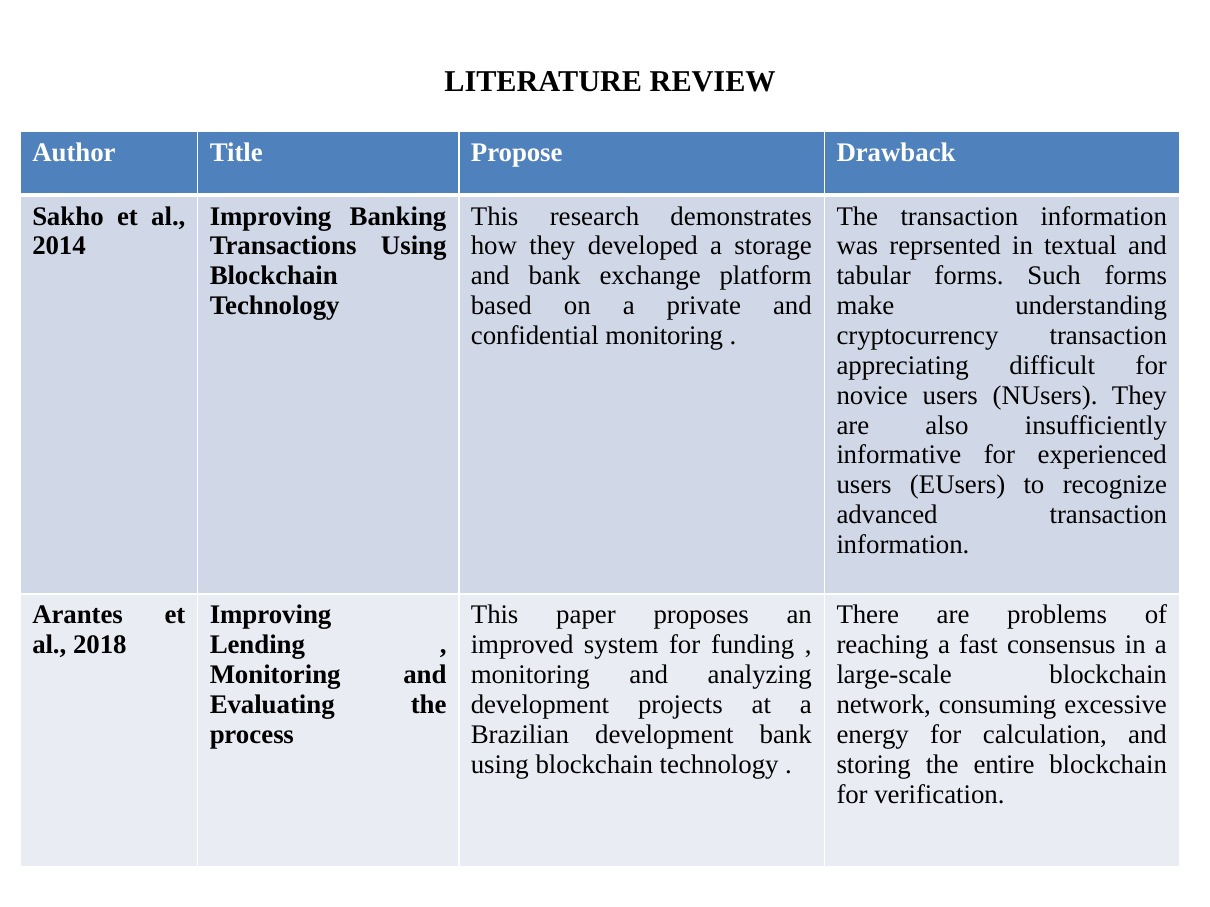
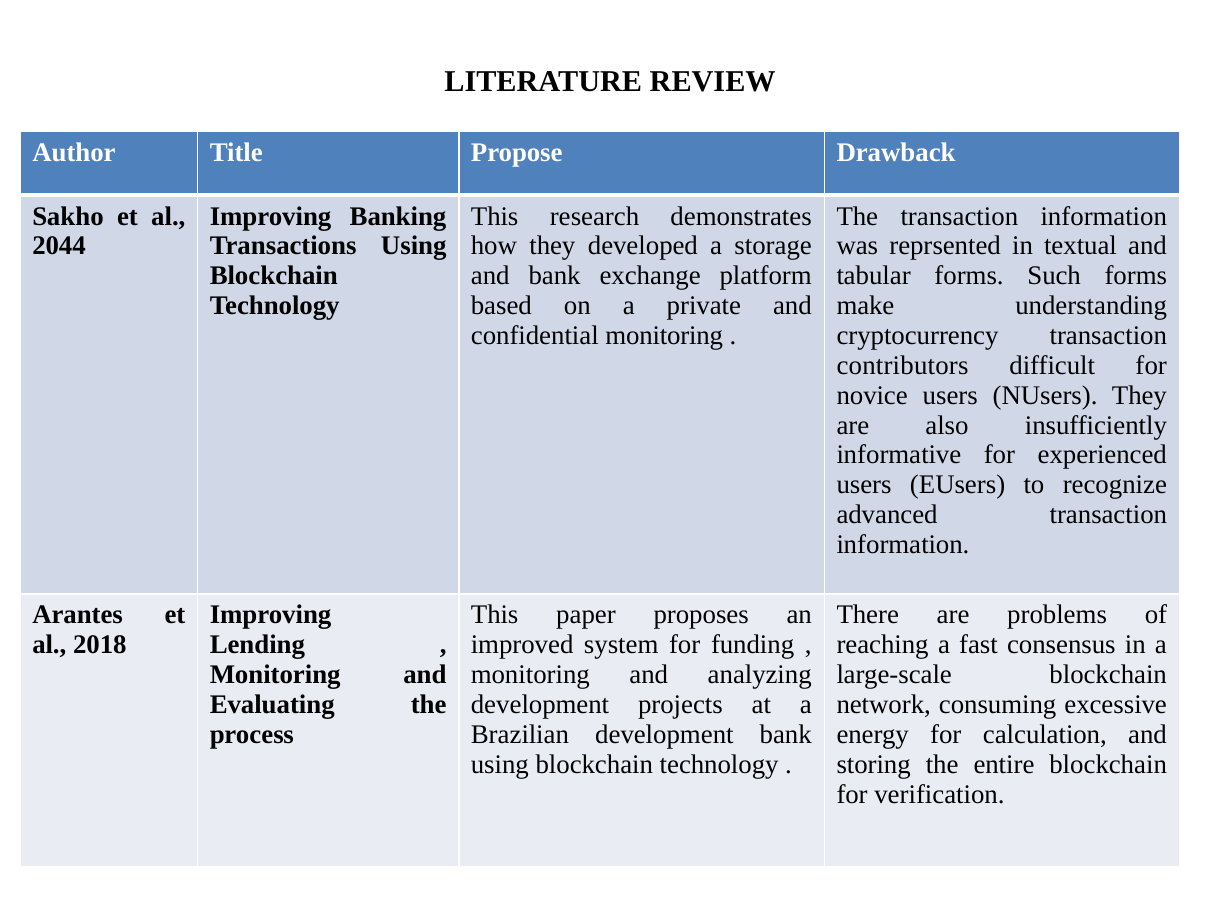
2014: 2014 -> 2044 (59, 246)
appreciating: appreciating -> contributors (903, 366)
